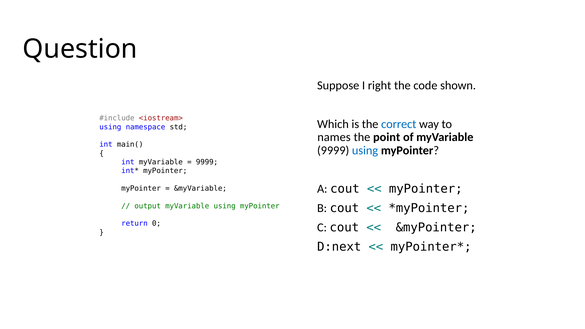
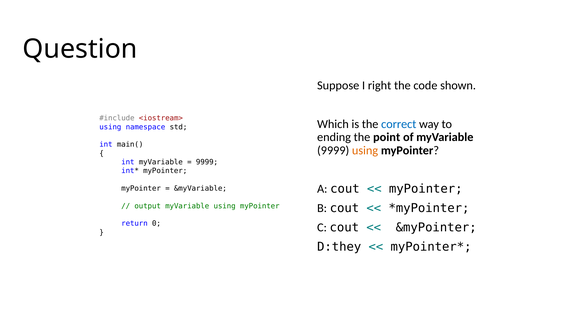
names: names -> ending (334, 137)
using colour: blue -> orange (365, 150)
D:next: D:next -> D:they (339, 247)
